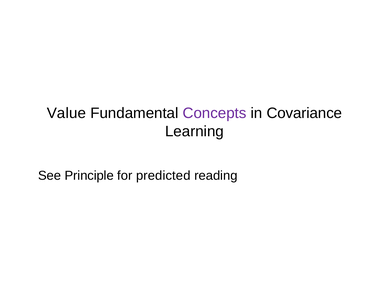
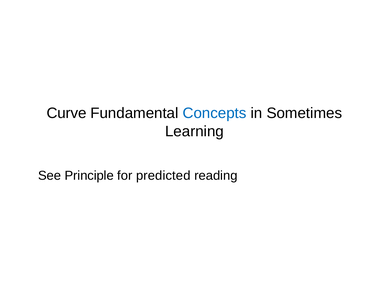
Value: Value -> Curve (67, 114)
Concepts colour: purple -> blue (215, 114)
Covariance: Covariance -> Sometimes (304, 114)
